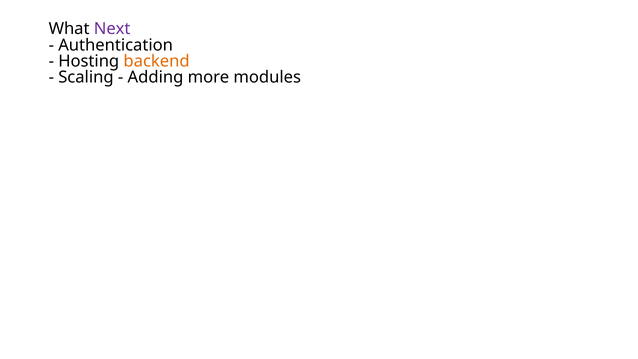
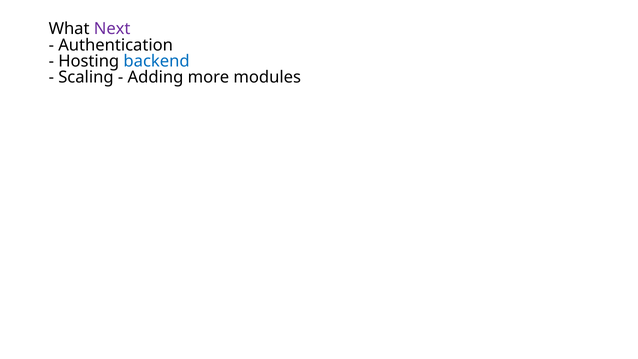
backend colour: orange -> blue (157, 61)
